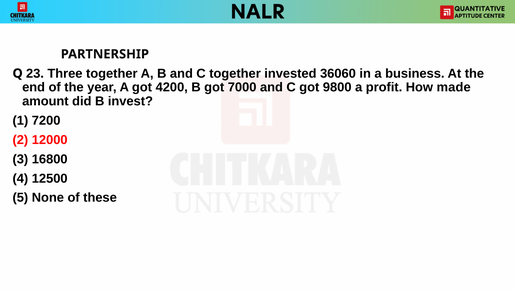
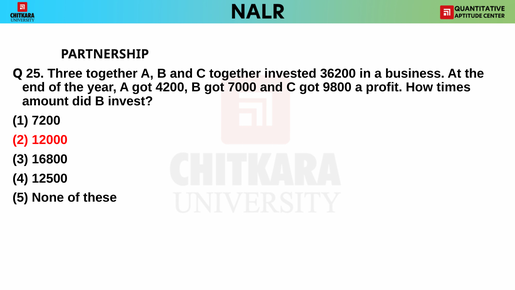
23: 23 -> 25 (35, 73)
36060: 36060 -> 36200 (338, 73)
made: made -> times (454, 87)
